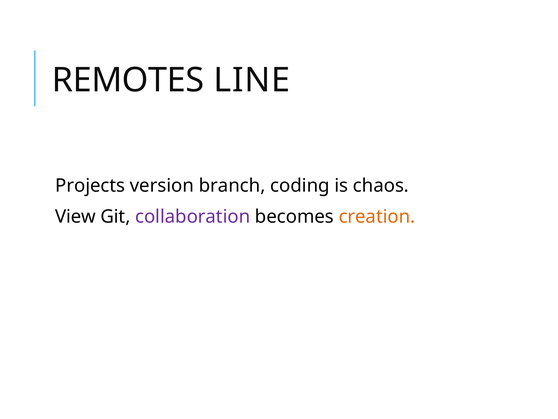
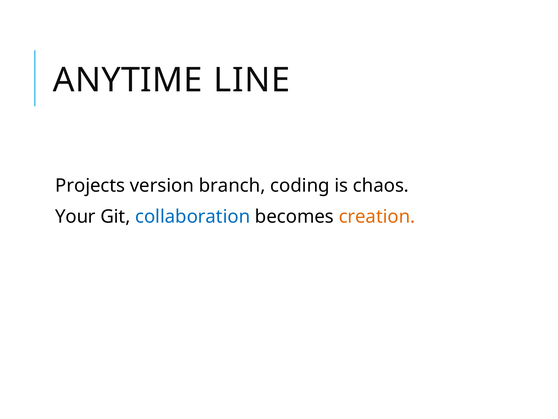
REMOTES: REMOTES -> ANYTIME (128, 80)
View: View -> Your (75, 216)
collaboration colour: purple -> blue (193, 216)
